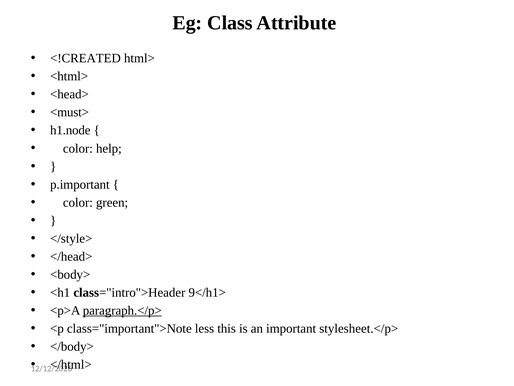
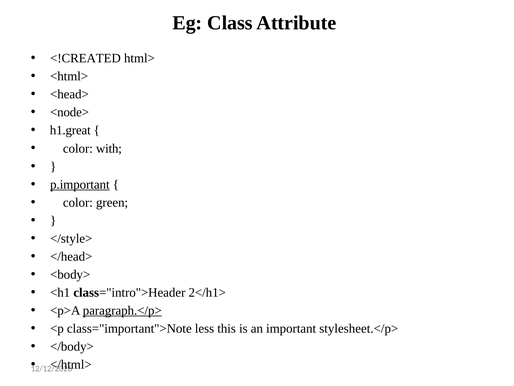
<must>: <must> -> <node> (70, 112)
h1.node: h1.node -> h1.great (70, 130)
help: help -> with (109, 148)
p.important underline: none -> present (80, 184)
9</h1>: 9</h1> -> 2</h1> (207, 292)
